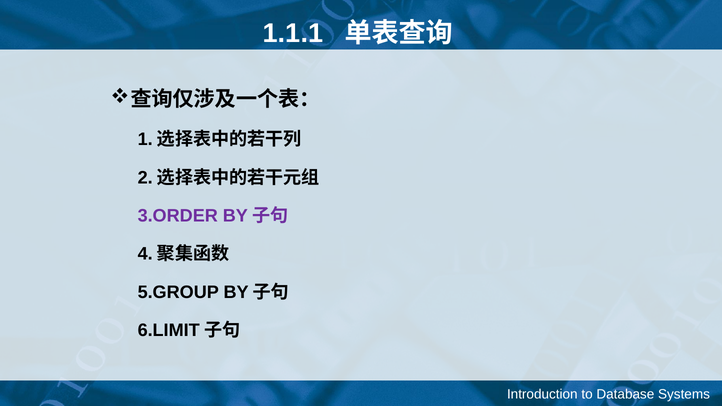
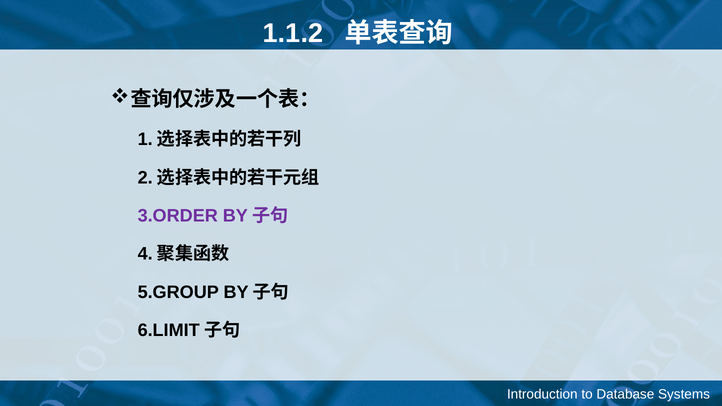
1.1.1: 1.1.1 -> 1.1.2 (293, 33)
